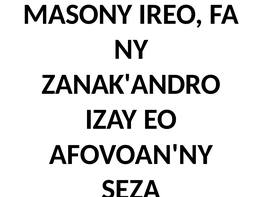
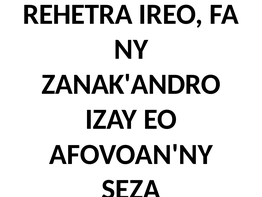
MASONY: MASONY -> REHETRA (78, 14)
